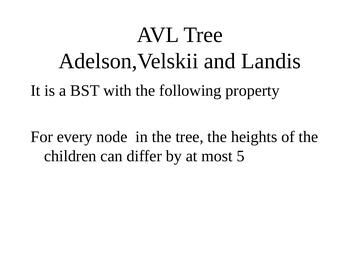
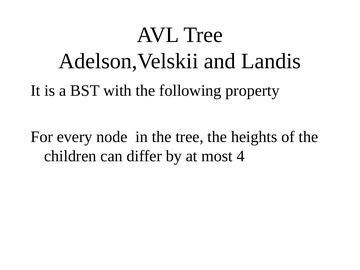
5: 5 -> 4 (241, 156)
